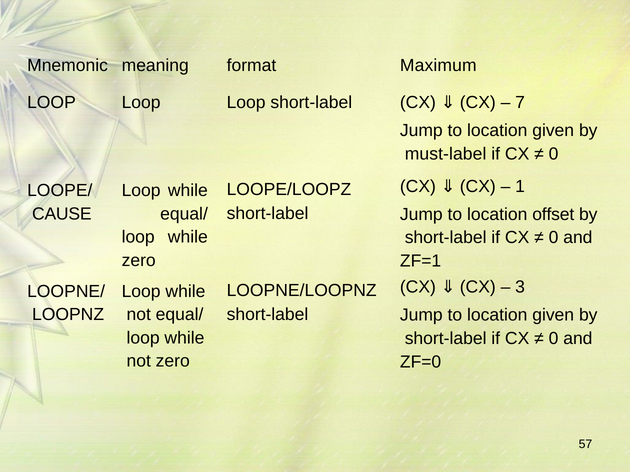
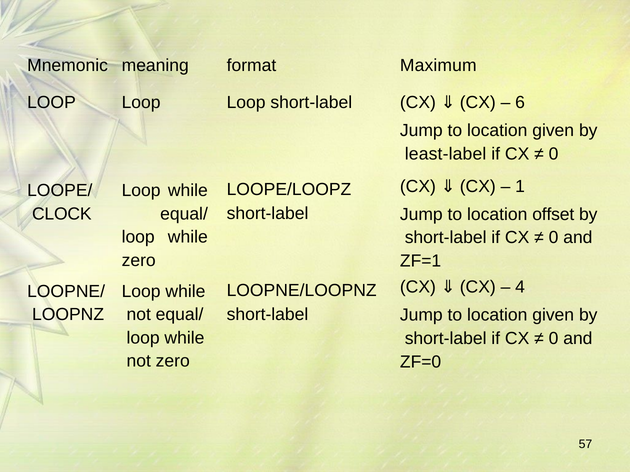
7: 7 -> 6 (520, 103)
must-label: must-label -> least-label (446, 154)
CAUSE: CAUSE -> CLOCK (62, 214)
3: 3 -> 4 (520, 287)
